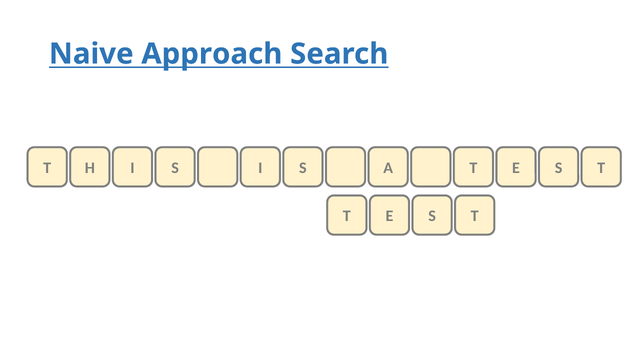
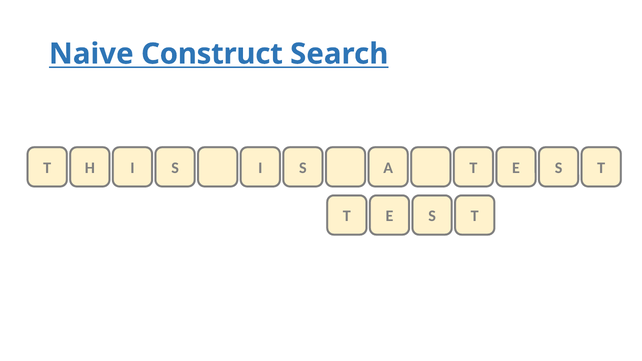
Approach: Approach -> Construct (212, 54)
